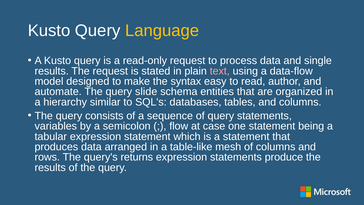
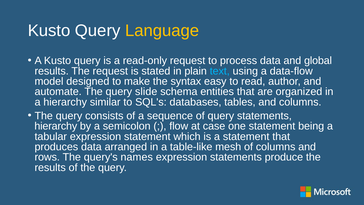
single: single -> global (318, 61)
text colour: pink -> light blue (220, 71)
variables: variables -> hierarchy (56, 126)
returns: returns -> names (137, 157)
